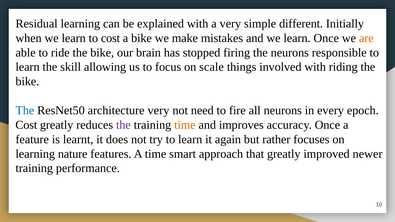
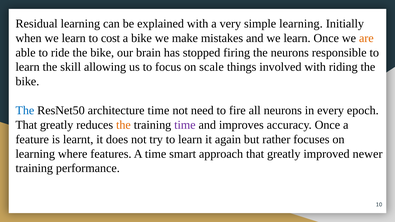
simple different: different -> learning (301, 24)
architecture very: very -> time (158, 110)
Cost: Cost -> That (26, 125)
the colour: purple -> orange (123, 125)
time colour: orange -> purple (185, 125)
nature: nature -> where (73, 154)
